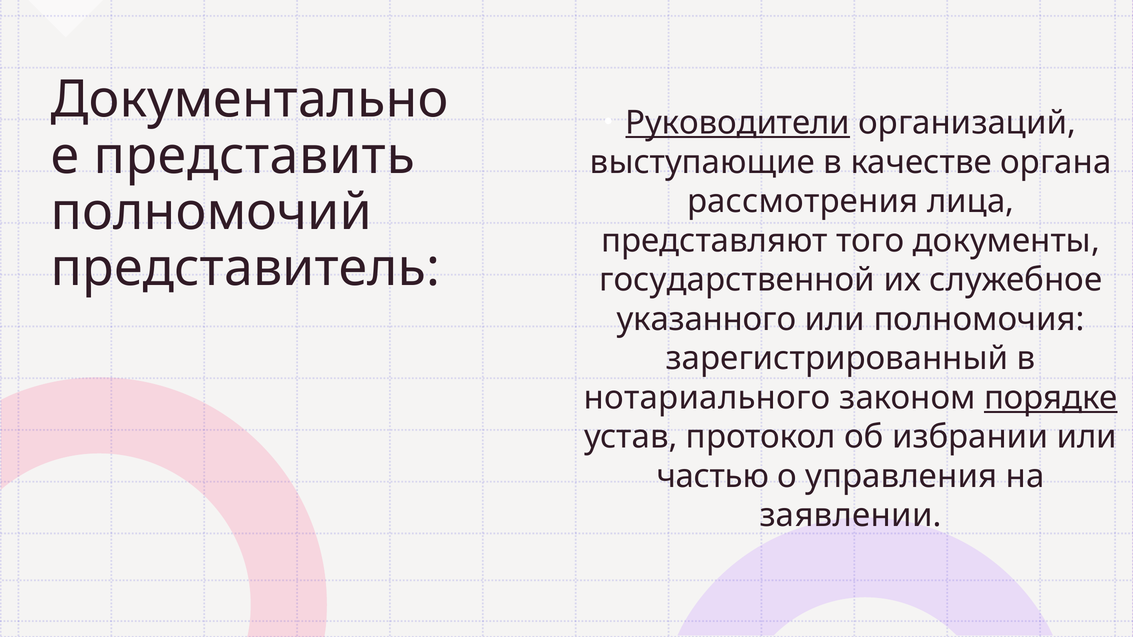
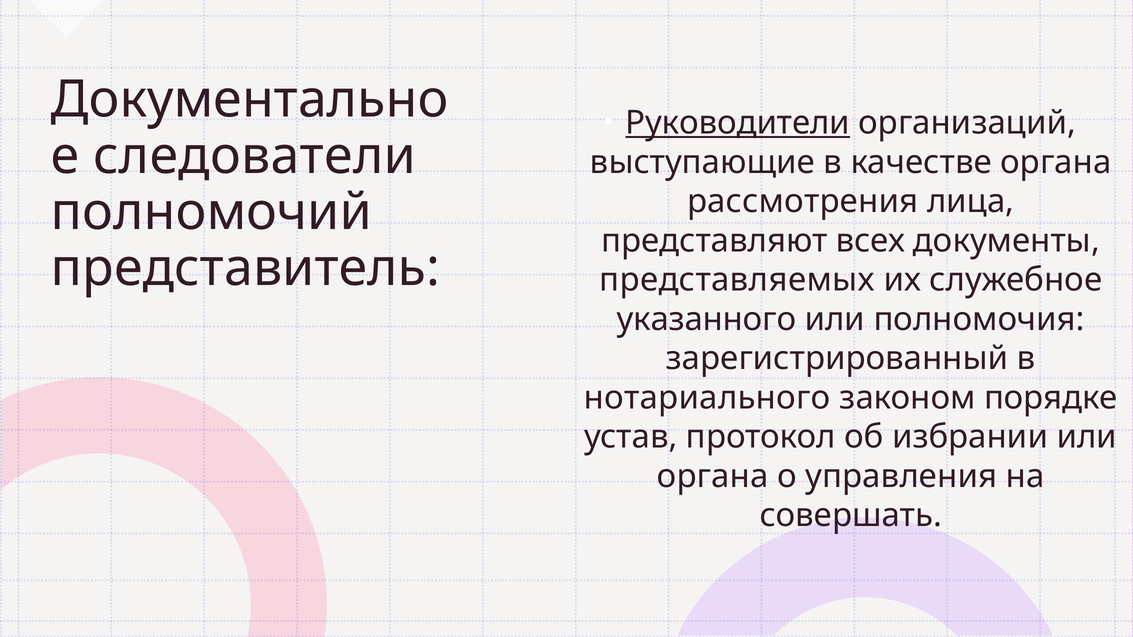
представить: представить -> следователи (255, 156)
того: того -> всех (870, 241)
государственной: государственной -> представляемых (737, 280)
порядке underline: present -> none (1051, 398)
частью: частью -> органа (713, 476)
заявлении: заявлении -> совершать (851, 516)
